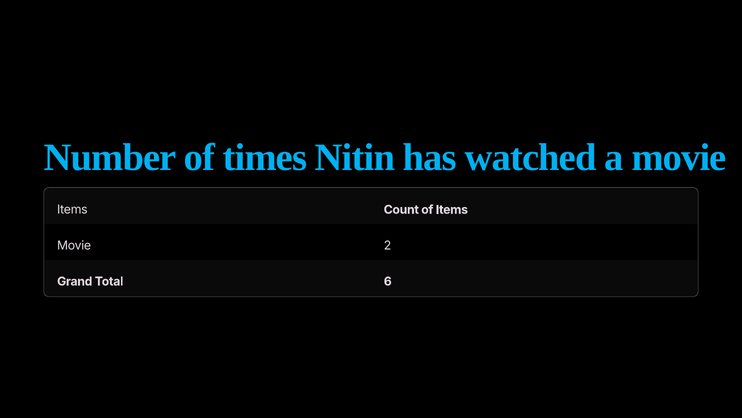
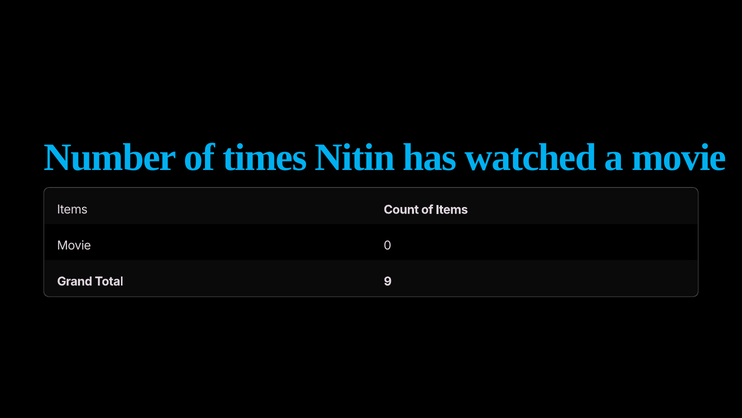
2: 2 -> 0 (388, 245)
6: 6 -> 9 (388, 281)
